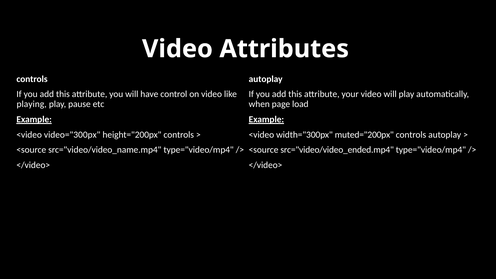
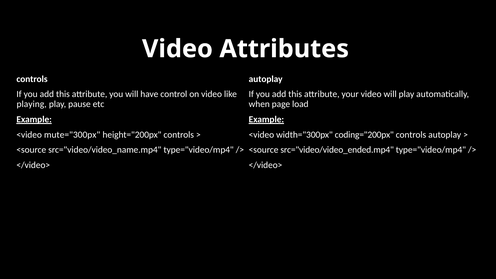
video="300px: video="300px -> mute="300px (72, 135)
muted="200px: muted="200px -> coding="200px (364, 135)
